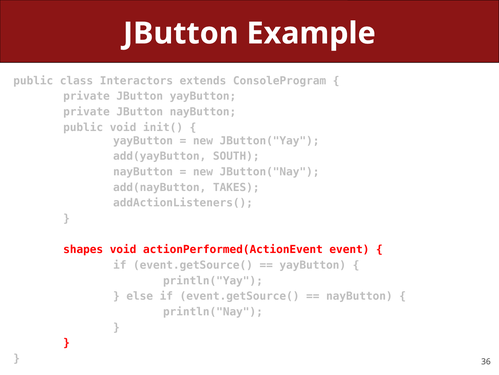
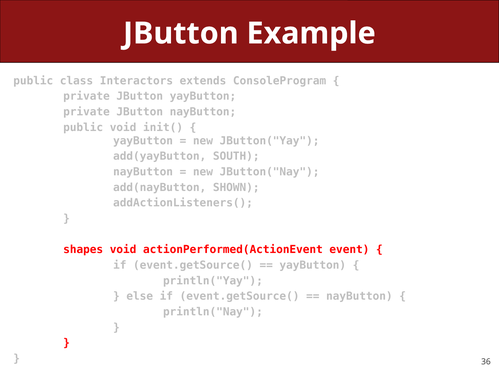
TAKES: TAKES -> SHOWN (236, 187)
